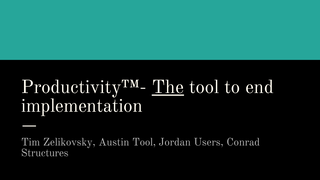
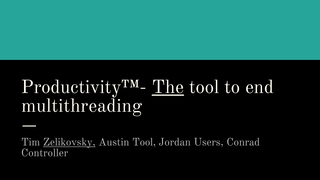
implementation: implementation -> multithreading (82, 106)
Zelikovsky underline: none -> present (69, 142)
Structures: Structures -> Controller (45, 153)
